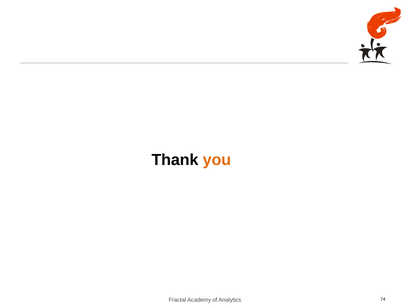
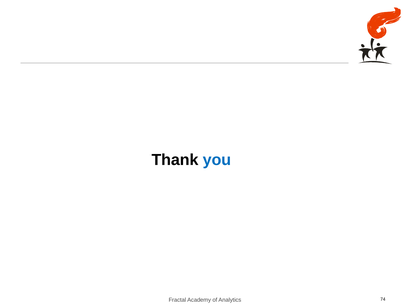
you colour: orange -> blue (217, 160)
